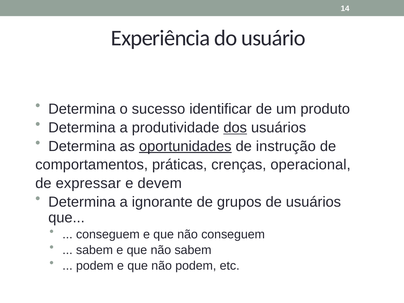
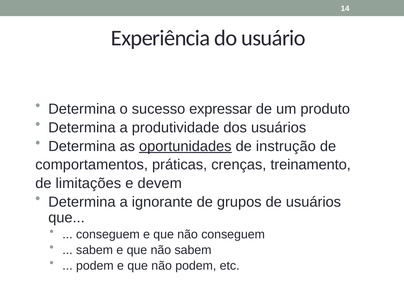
identificar: identificar -> expressar (221, 109)
dos underline: present -> none (235, 128)
operacional: operacional -> treinamento (311, 165)
expressar: expressar -> limitações (88, 183)
